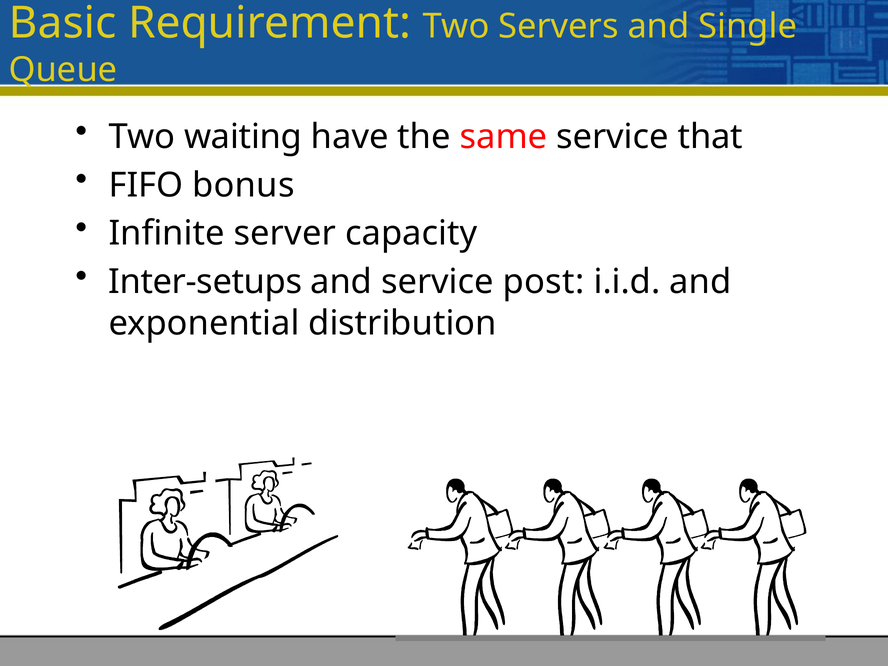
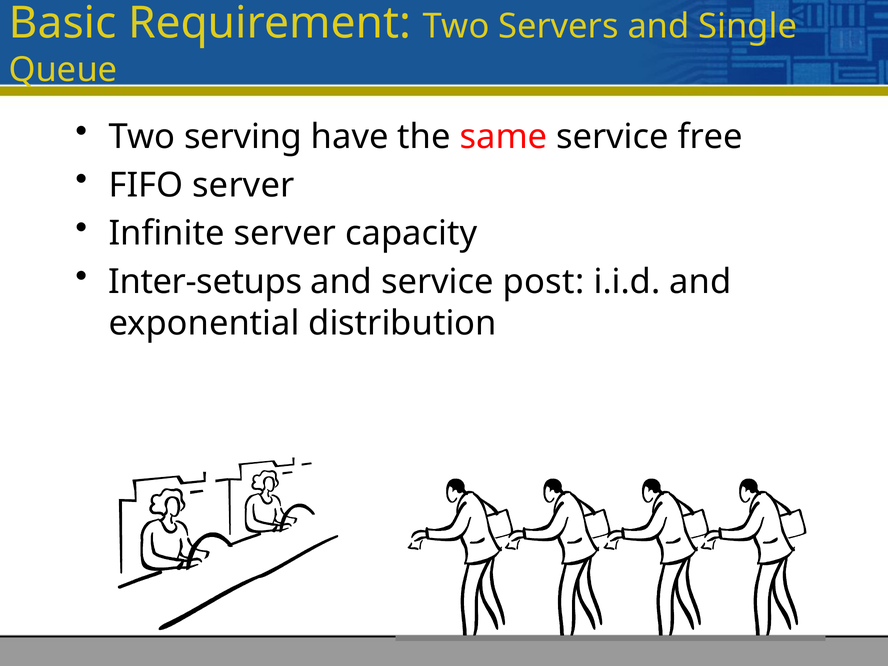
waiting: waiting -> serving (243, 137)
that: that -> free (710, 137)
FIFO bonus: bonus -> server (243, 185)
